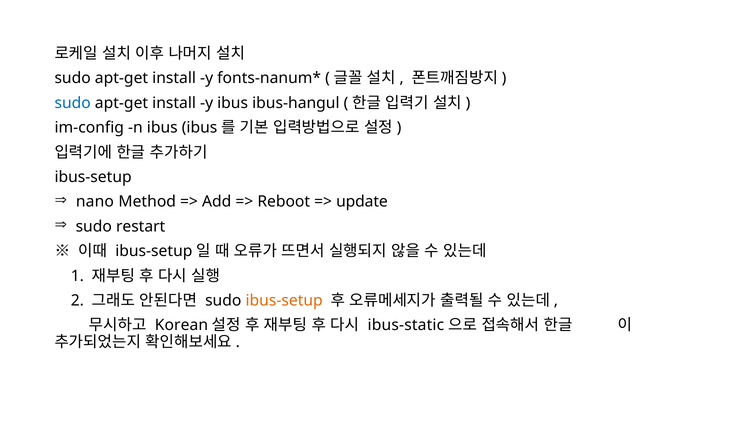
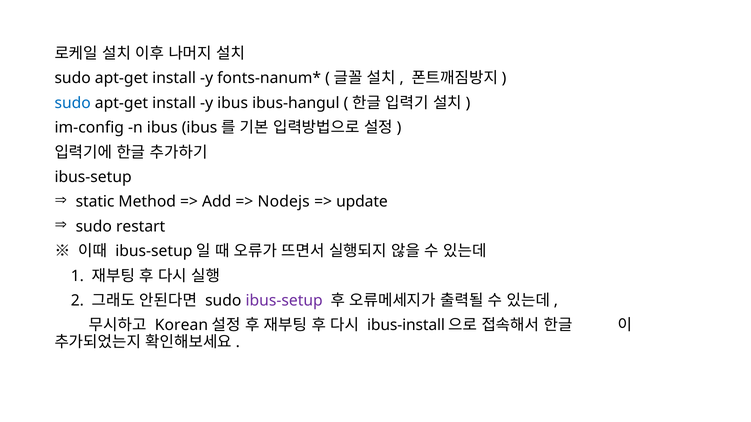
nano: nano -> static (95, 202)
Reboot: Reboot -> Nodejs (284, 202)
ibus-setup colour: orange -> purple (284, 301)
ibus-static: ibus-static -> ibus-install (406, 326)
